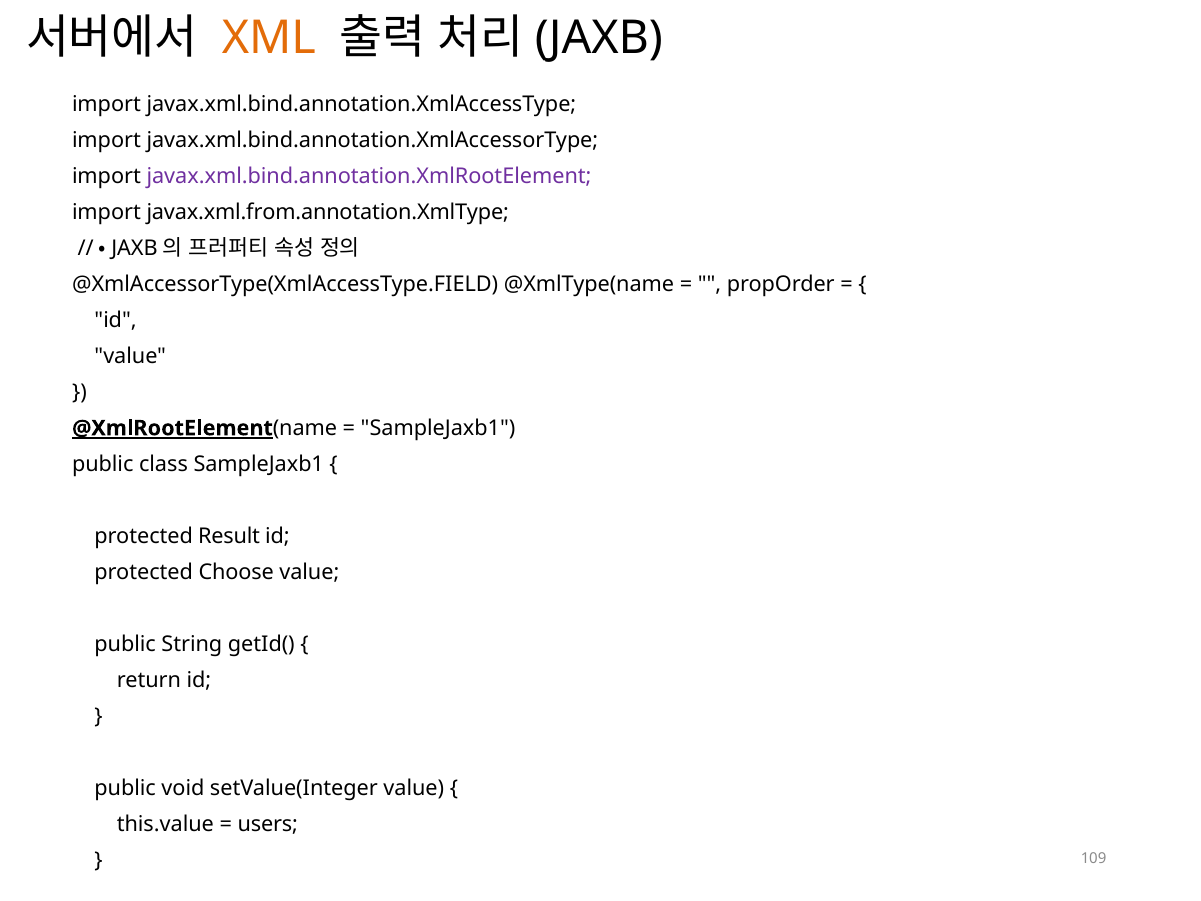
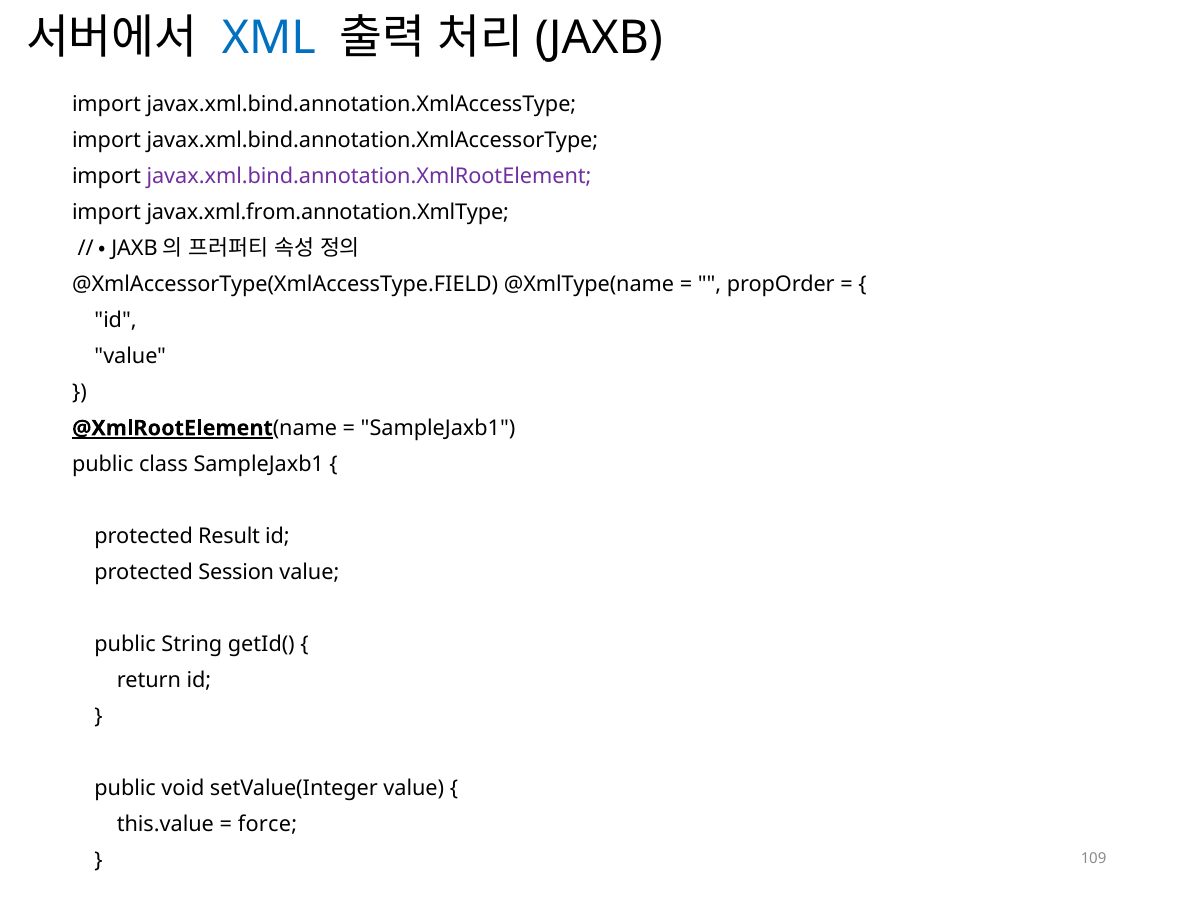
XML colour: orange -> blue (269, 38)
Choose: Choose -> Session (236, 572)
users: users -> force (268, 824)
